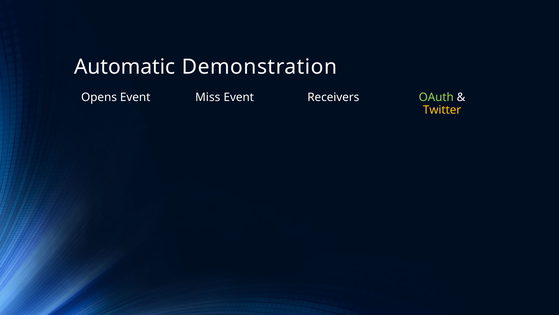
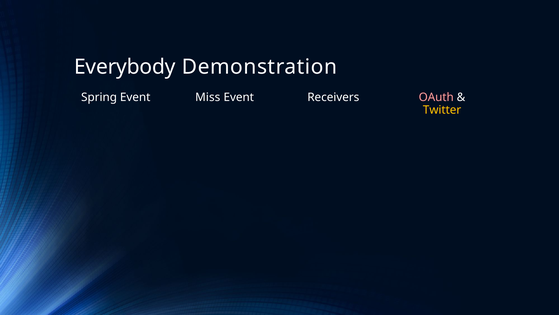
Automatic: Automatic -> Everybody (125, 67)
Opens: Opens -> Spring (99, 97)
OAuth colour: light green -> pink (436, 97)
